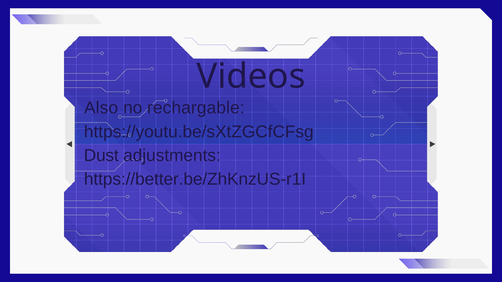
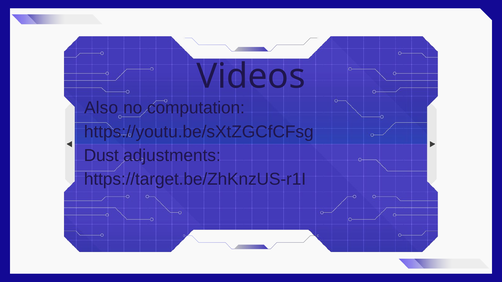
rechargable: rechargable -> computation (196, 108)
https://better.be/ZhKnzUS-r1I: https://better.be/ZhKnzUS-r1I -> https://target.be/ZhKnzUS-r1I (195, 180)
